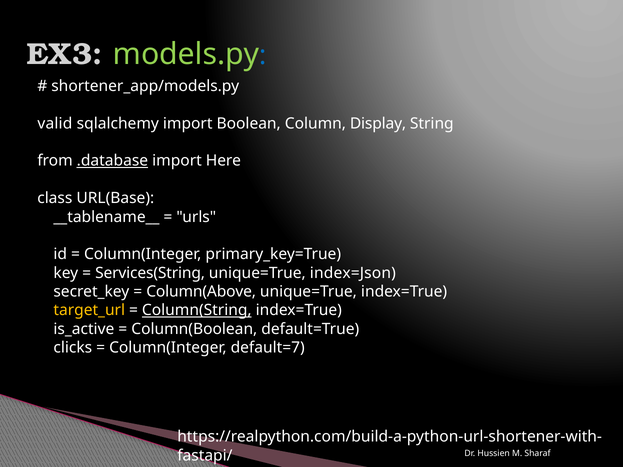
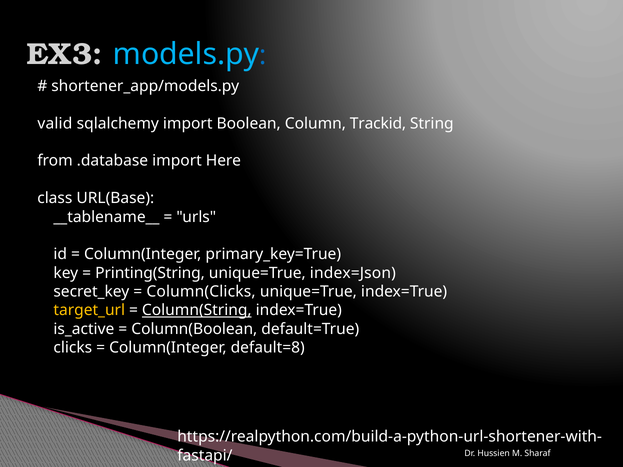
models.py colour: light green -> light blue (186, 54)
Display: Display -> Trackid (378, 124)
.database underline: present -> none (112, 161)
Services(String: Services(String -> Printing(String (150, 273)
Column(Above: Column(Above -> Column(Clicks (201, 292)
default=7: default=7 -> default=8 (268, 348)
